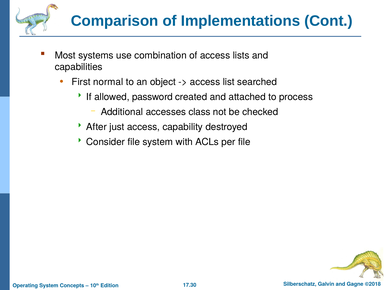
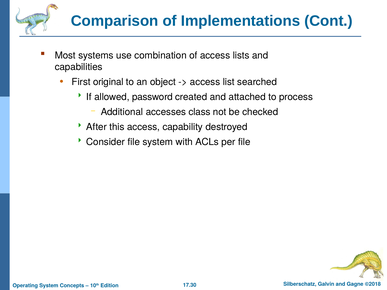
normal: normal -> original (108, 82)
just: just -> this (117, 127)
